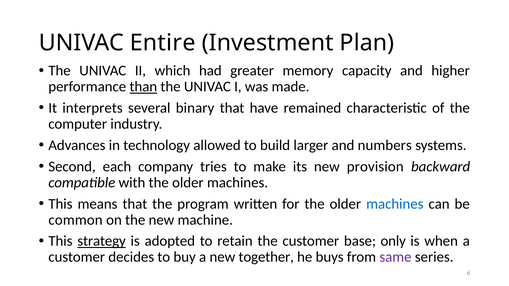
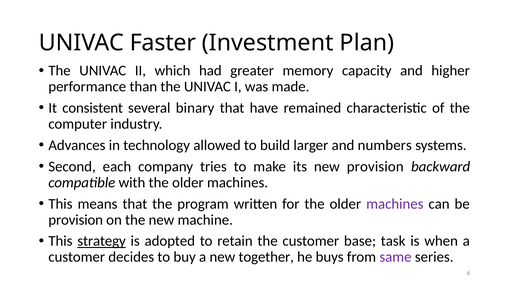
Entire: Entire -> Faster (163, 43)
than underline: present -> none (143, 87)
interprets: interprets -> consistent (93, 108)
machines colour: blue -> purple (395, 204)
common: common -> provision (76, 220)
only: only -> task (393, 241)
